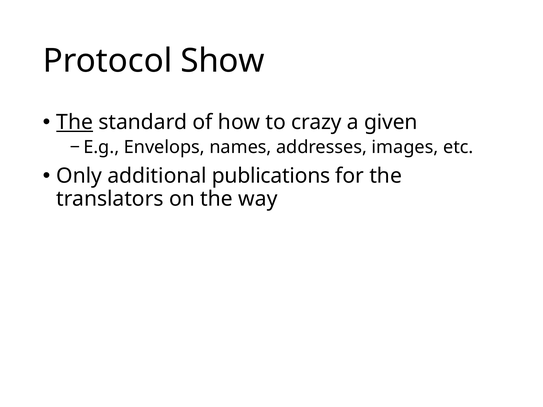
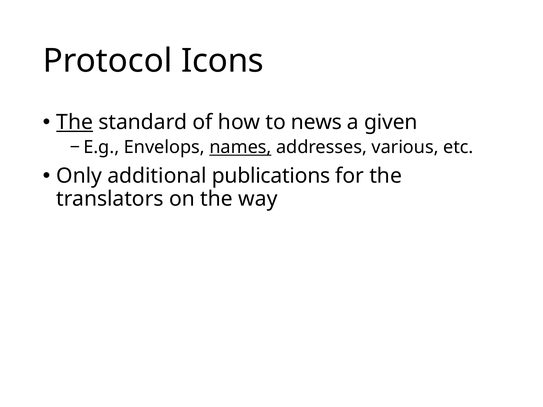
Show: Show -> Icons (222, 61)
crazy: crazy -> news (316, 122)
names underline: none -> present (240, 147)
images: images -> various (405, 147)
